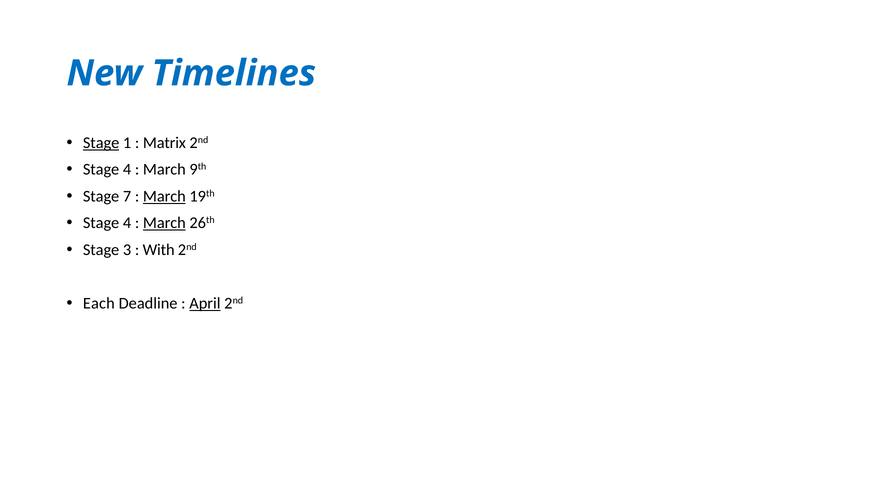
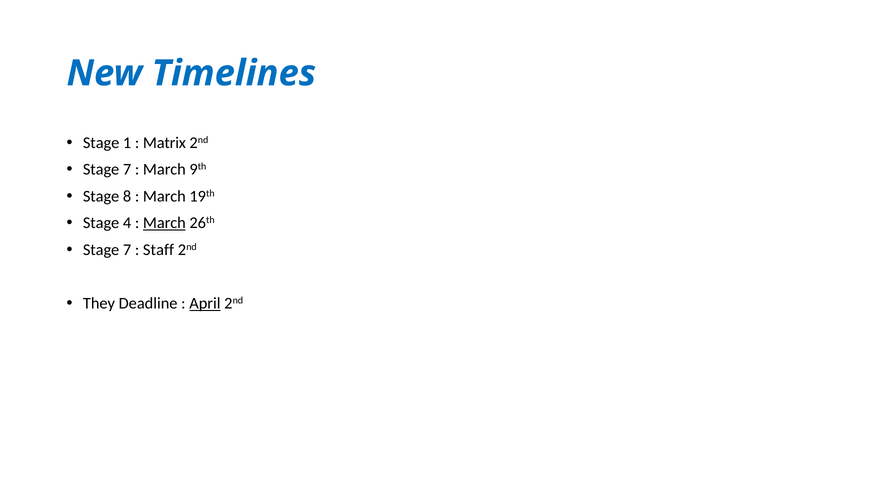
Stage underline: present -> none (101, 143)
4: 4 -> 7 (127, 170)
7: 7 -> 8 (127, 196)
March underline: present -> none (164, 196)
3: 3 -> 7 (127, 250)
With: With -> Staff (159, 250)
Each: Each -> They (99, 303)
